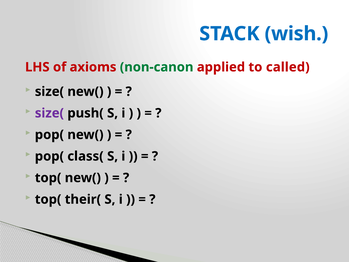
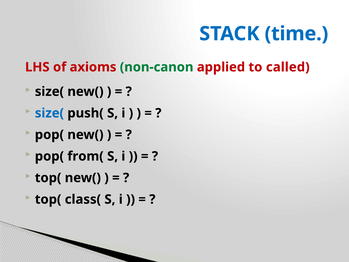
wish: wish -> time (296, 34)
size( colour: purple -> blue (49, 113)
class(: class( -> from( (86, 156)
their(: their( -> class( (83, 199)
